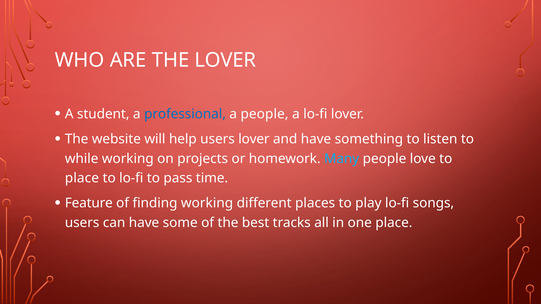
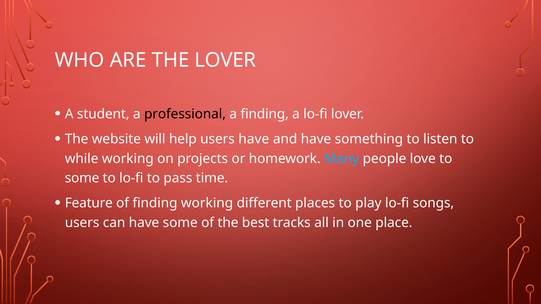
professional colour: blue -> black (185, 114)
a people: people -> finding (265, 114)
users lover: lover -> have (254, 139)
place: place -> some (82, 178)
